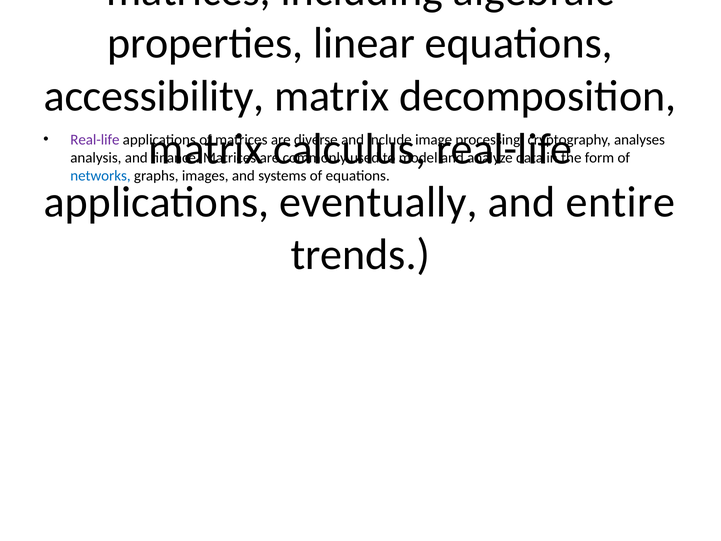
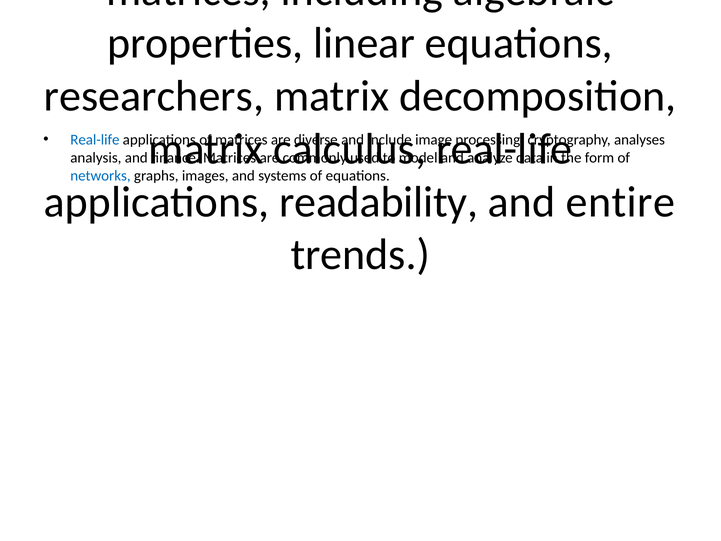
accessibility: accessibility -> researchers (154, 96)
Real-life colour: purple -> blue (95, 140)
eventually: eventually -> readability (379, 202)
